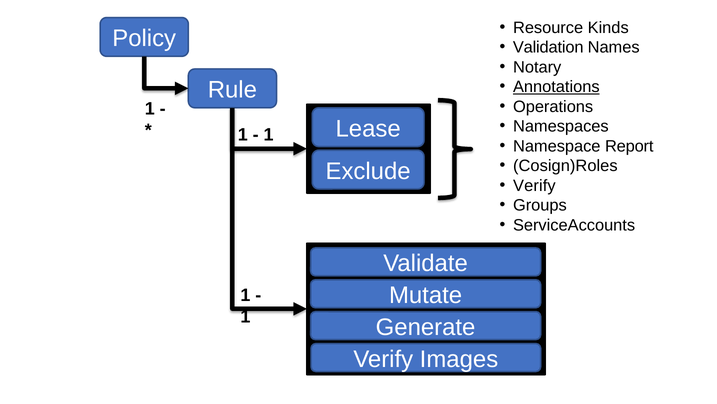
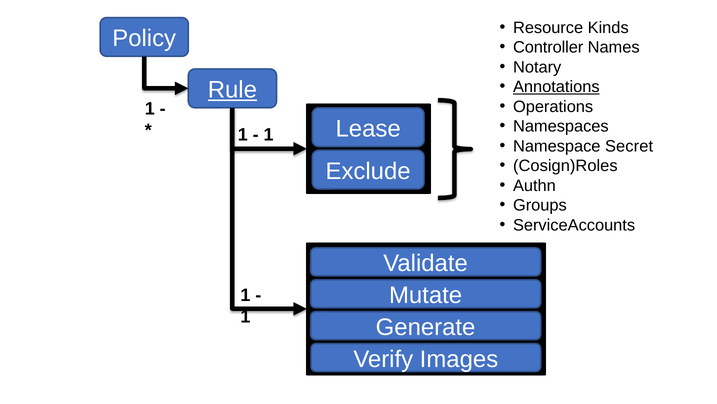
Validation: Validation -> Controller (548, 47)
Rule underline: none -> present (232, 90)
Report: Report -> Secret (629, 146)
Verify: Verify -> Authn (534, 185)
